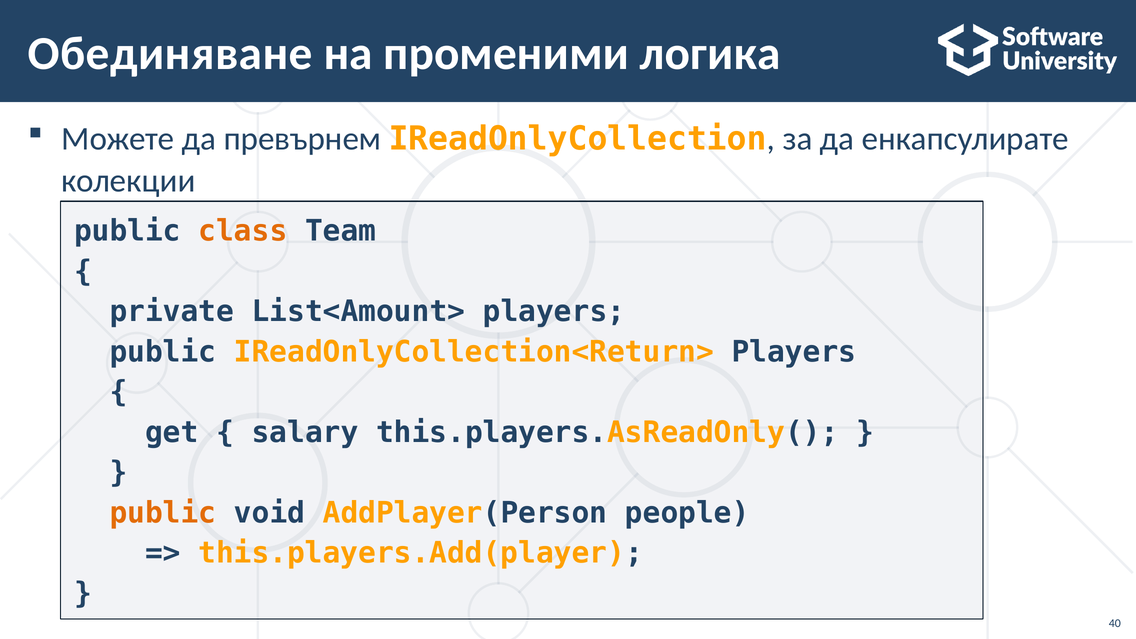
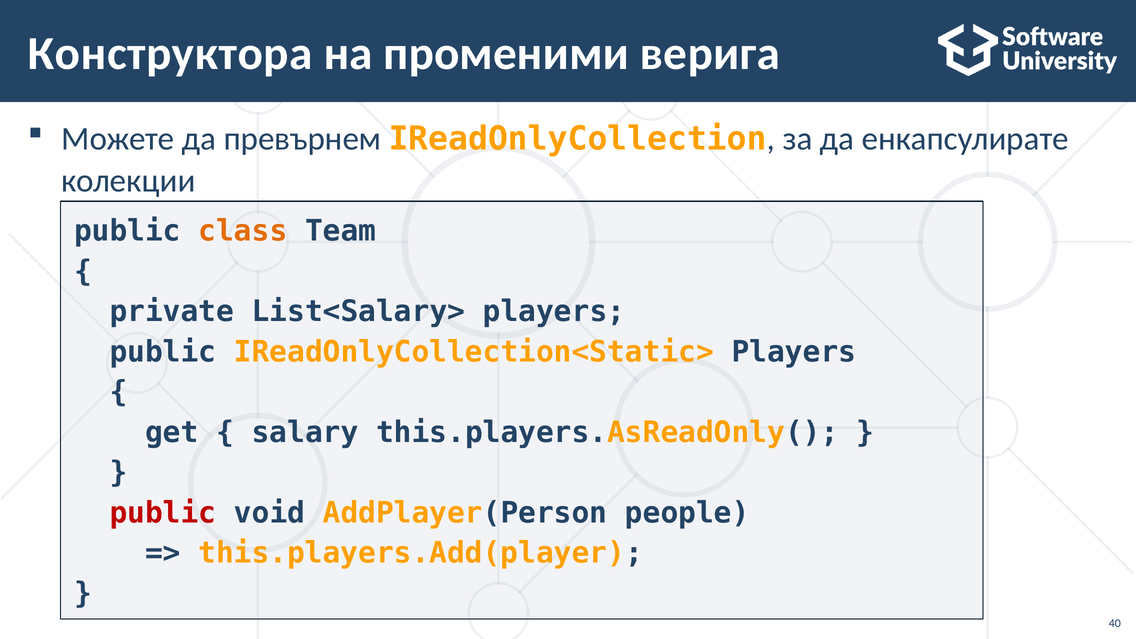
Обединяване: Обединяване -> Конструктора (170, 54)
логика: логика -> верига (710, 54)
List<Amount>: List<Amount> -> List<Salary> (358, 312)
IReadOnlyCollection<Return>: IReadOnlyCollection<Return> -> IReadOnlyCollection<Static> (474, 352)
public colour: orange -> red (163, 513)
